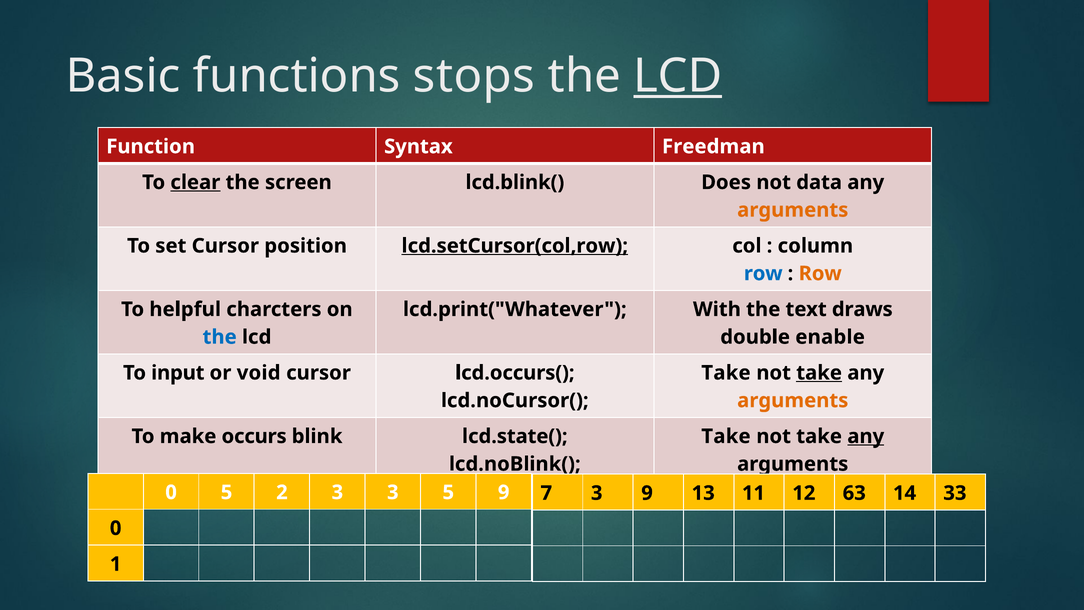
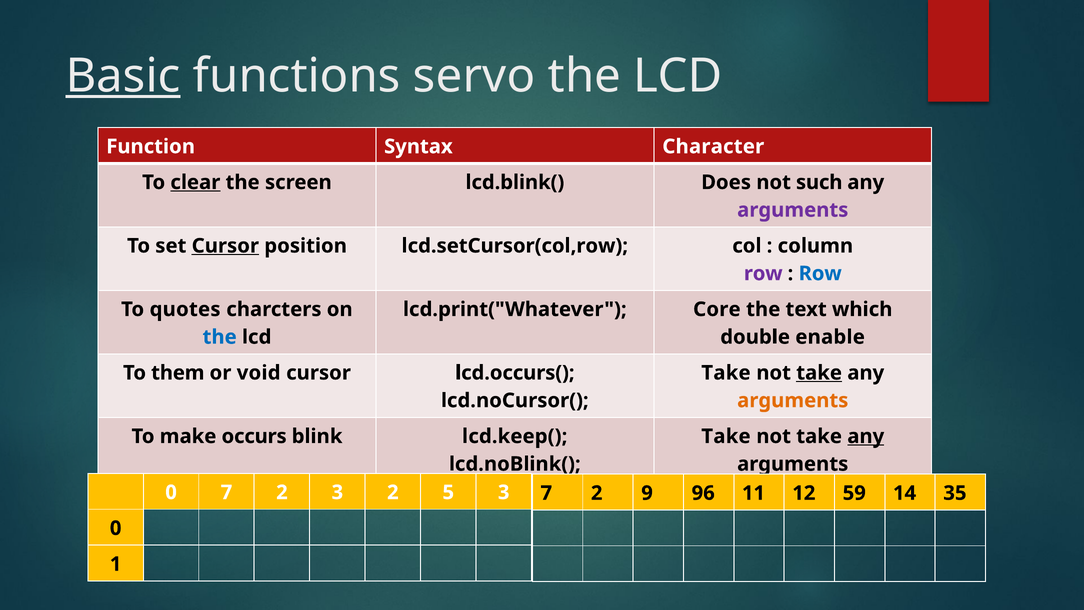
Basic underline: none -> present (123, 76)
stops: stops -> servo (474, 76)
LCD underline: present -> none (678, 76)
Freedman: Freedman -> Character (713, 146)
data: data -> such (819, 182)
arguments colour: orange -> purple (793, 210)
Cursor underline: none -> present (225, 246)
lcd.setCursor(col,row underline: present -> none (515, 246)
row colour: blue -> purple (763, 273)
Row colour: orange -> blue (820, 273)
helpful: helpful -> quotes (185, 309)
With: With -> Core (717, 309)
draws: draws -> which (862, 309)
input: input -> them (178, 373)
lcd.state(: lcd.state( -> lcd.keep( (515, 436)
0 5: 5 -> 7 (227, 492)
3 3: 3 -> 2 (393, 492)
5 9: 9 -> 3 (504, 492)
3: 3 -> 2 (597, 493)
13: 13 -> 96 (703, 493)
63: 63 -> 59 (854, 493)
33: 33 -> 35 (955, 493)
